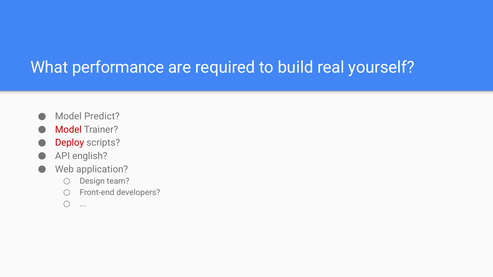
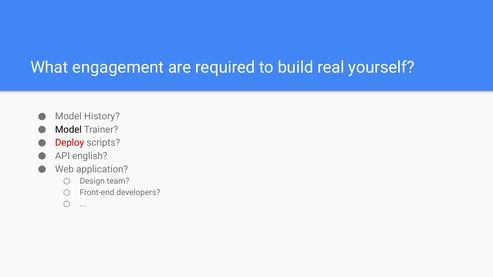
performance: performance -> engagement (118, 68)
Predict: Predict -> History (102, 117)
Model colour: red -> black (68, 130)
